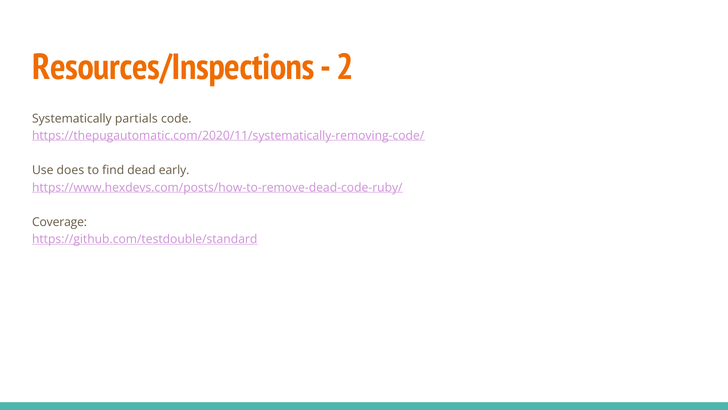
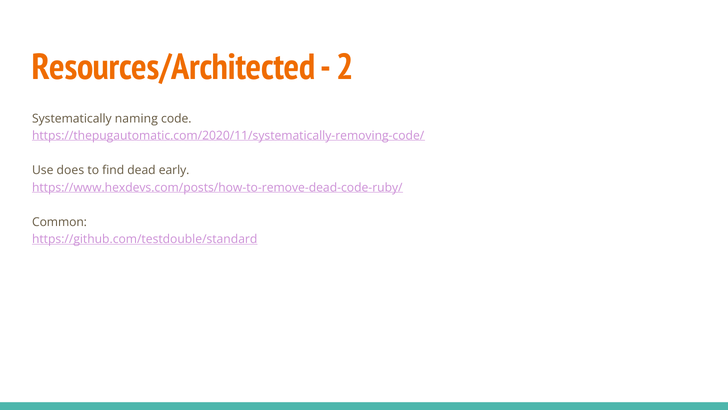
Resources/Inspections: Resources/Inspections -> Resources/Architected (173, 67)
partials: partials -> naming (136, 118)
Coverage: Coverage -> Common (60, 222)
